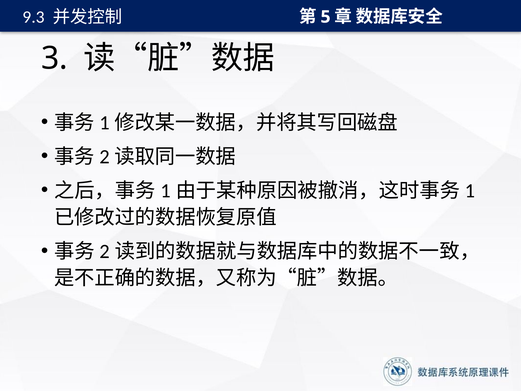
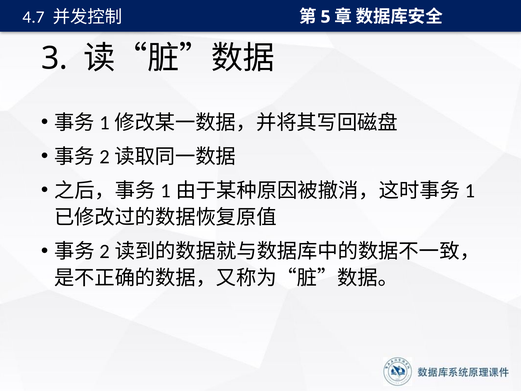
9.3: 9.3 -> 4.7 (34, 17)
